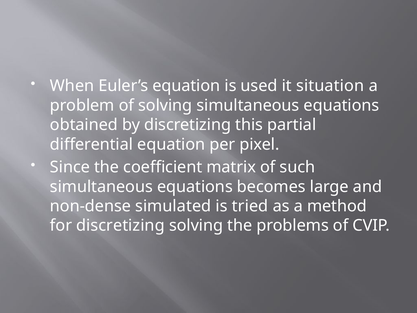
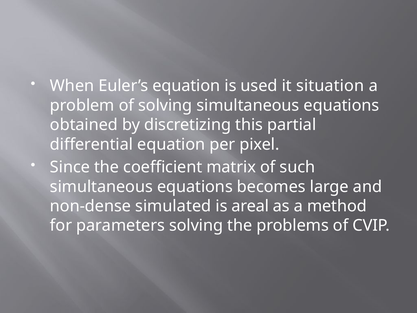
tried: tried -> areal (250, 206)
for discretizing: discretizing -> parameters (121, 225)
